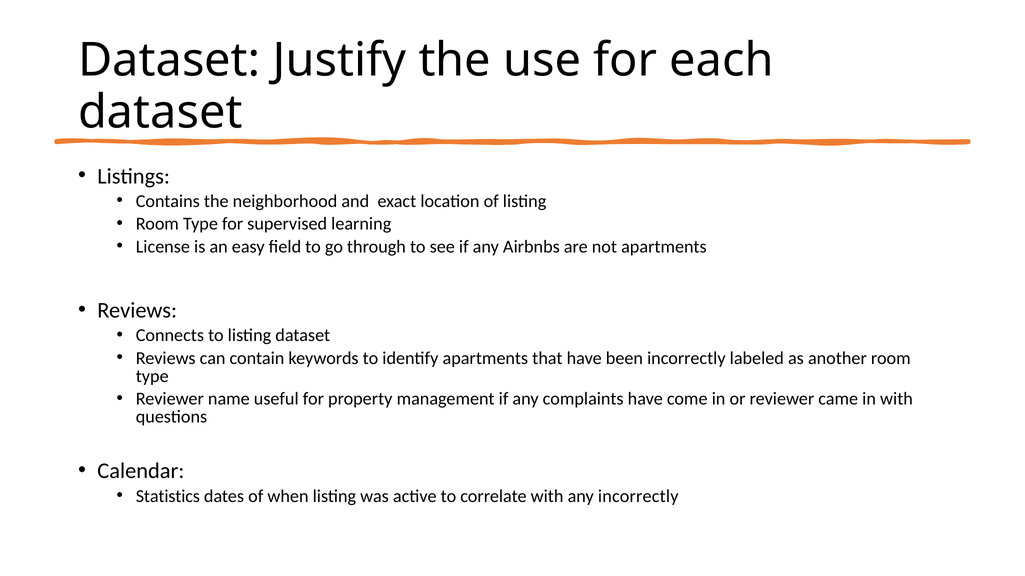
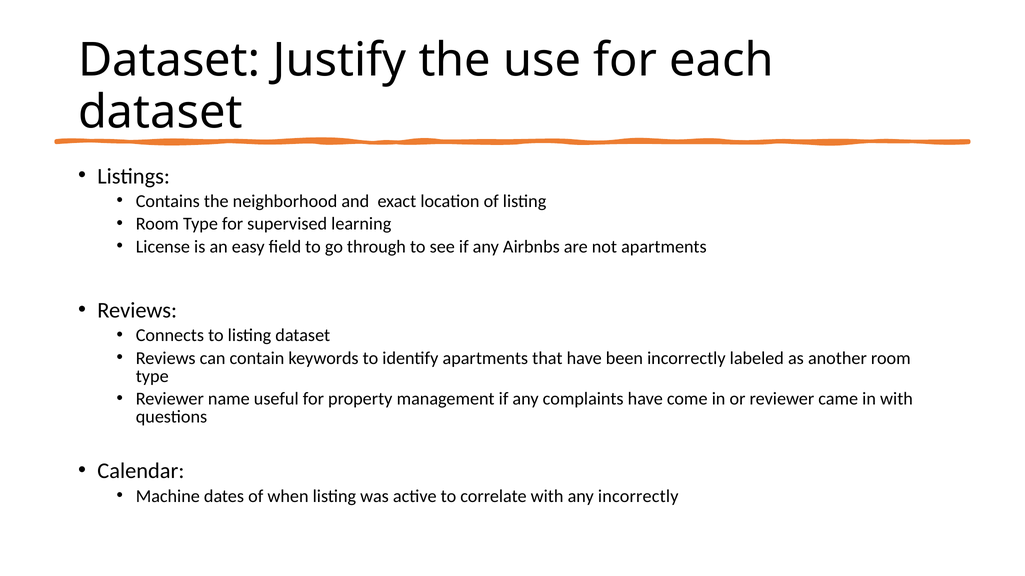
Statistics: Statistics -> Machine (168, 497)
